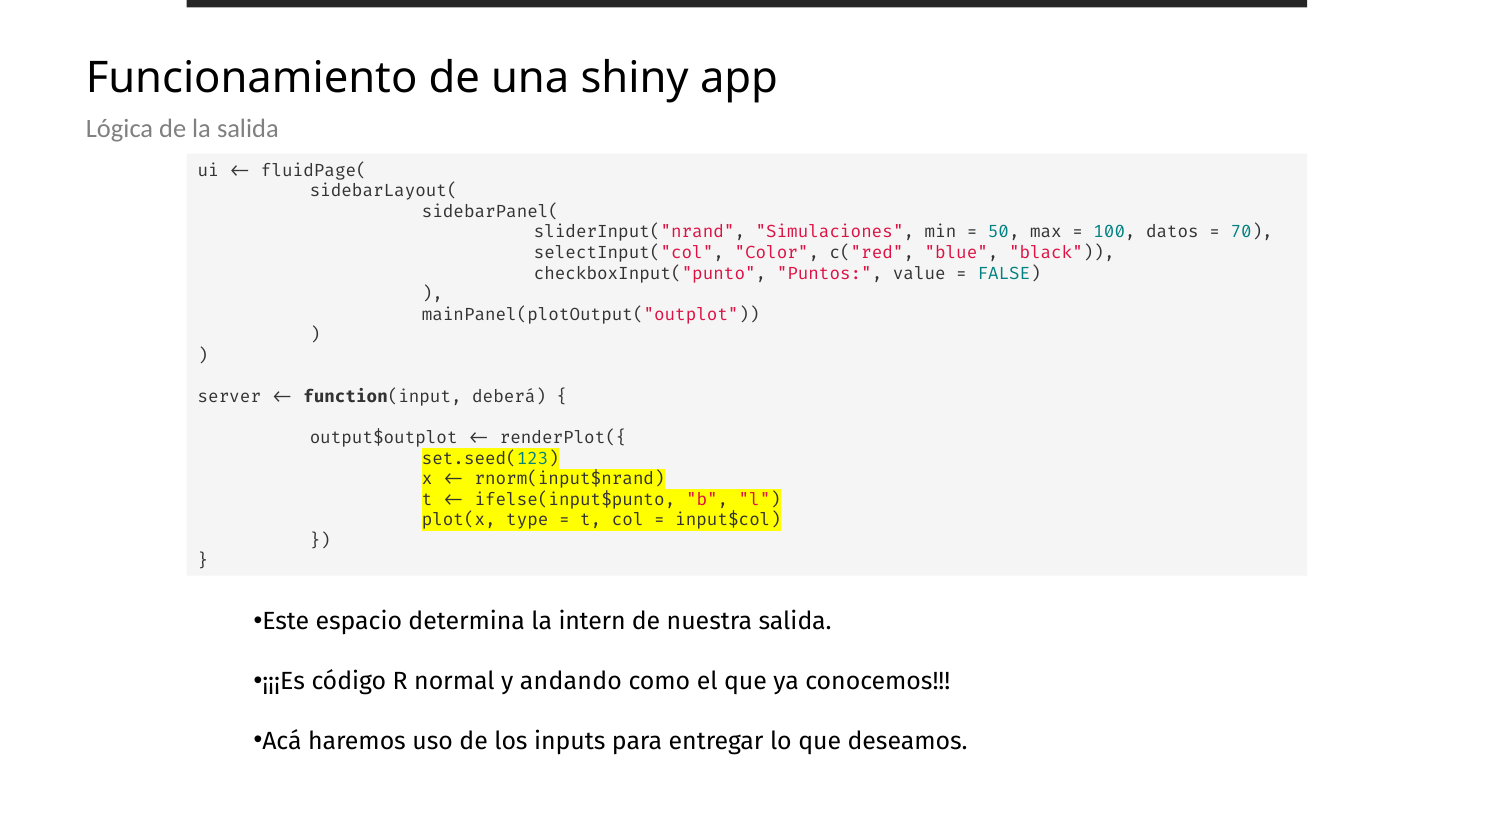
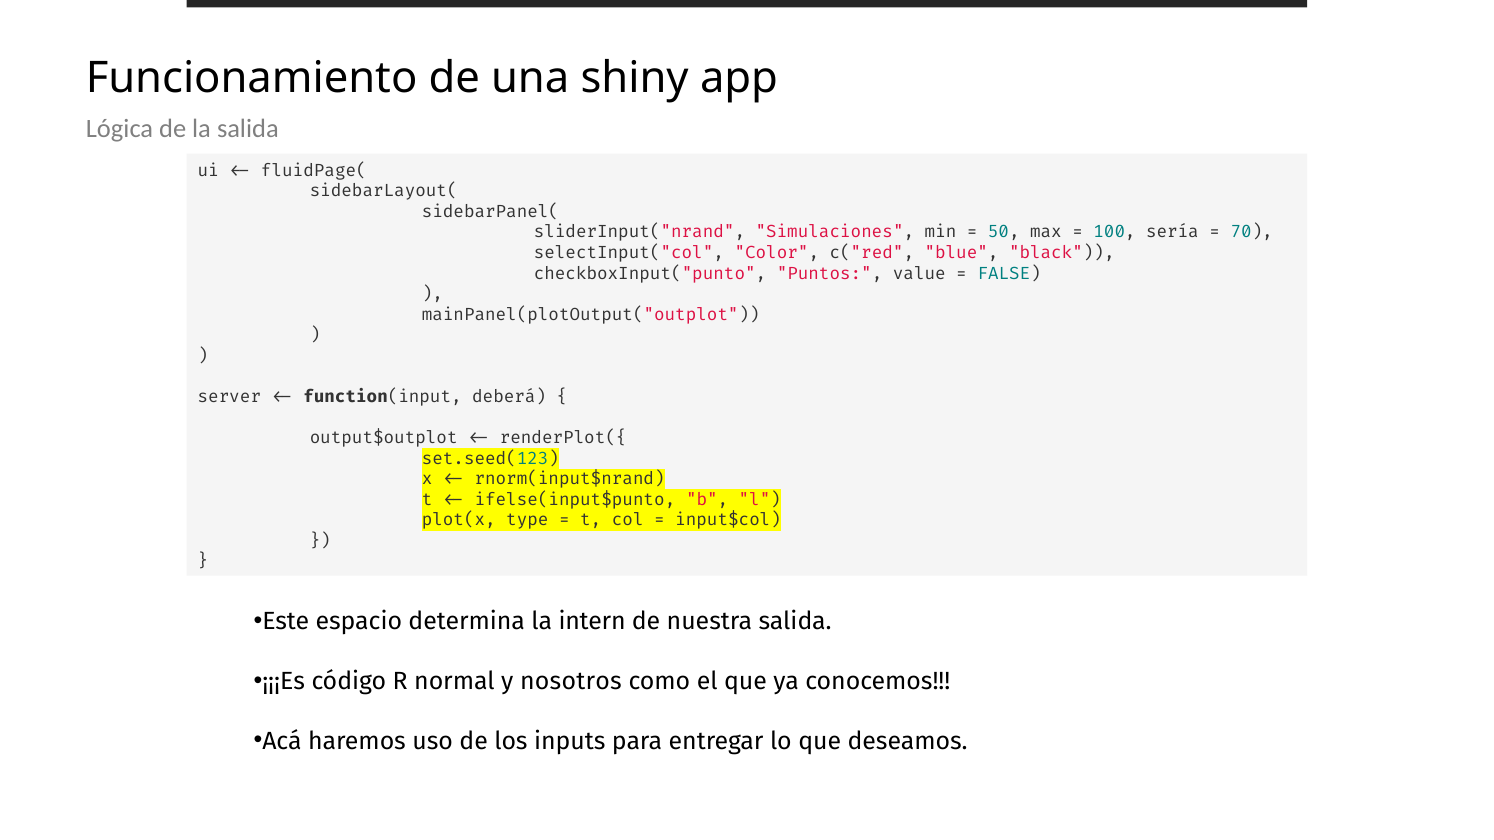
datos: datos -> sería (1172, 232)
andando: andando -> nosotros (571, 682)
